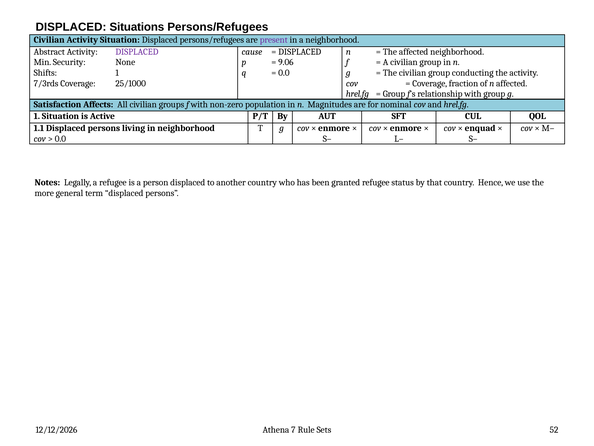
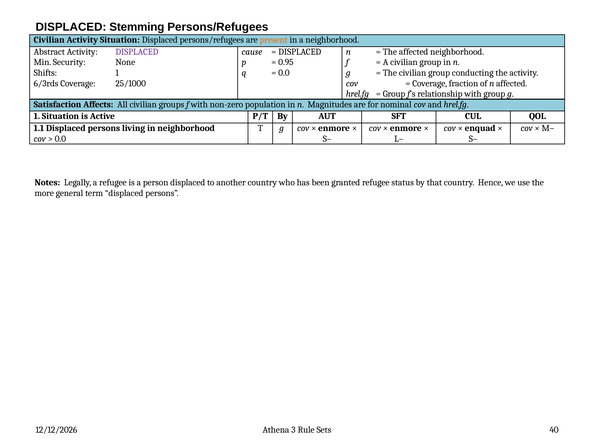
Situations: Situations -> Stemming (137, 27)
present colour: purple -> orange (274, 40)
9.06: 9.06 -> 0.95 (286, 62)
7/3rds: 7/3rds -> 6/3rds (46, 83)
7: 7 -> 3 (293, 429)
52: 52 -> 40 (554, 429)
